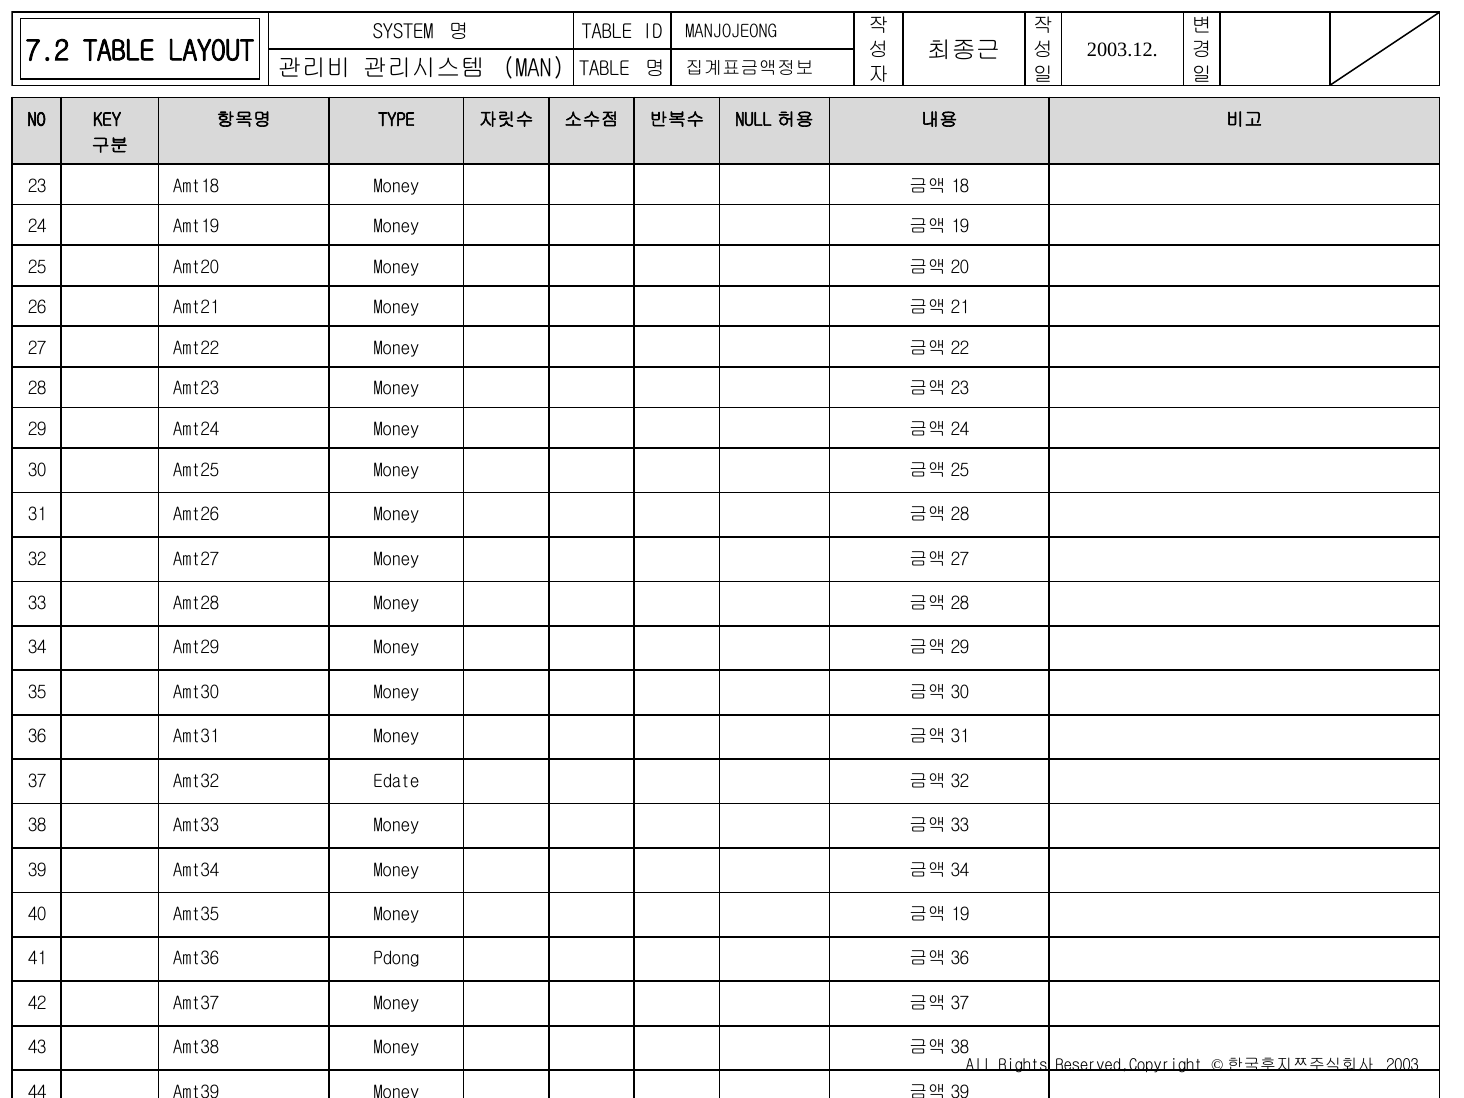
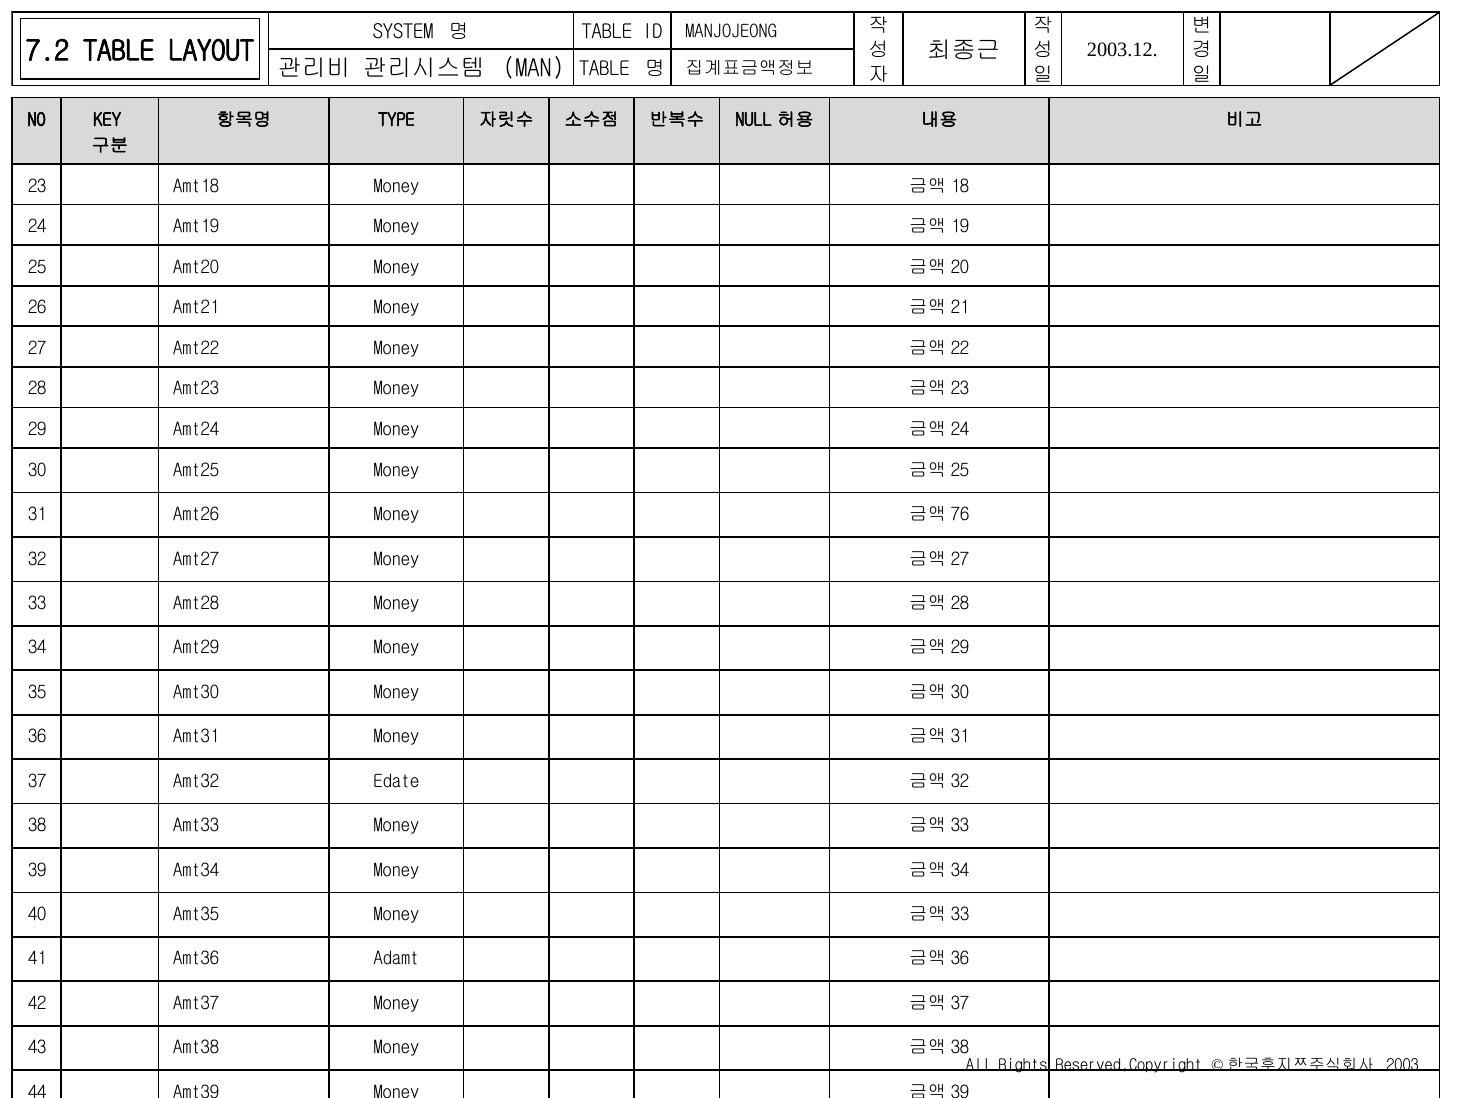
28: 28 -> 76 (960, 515)
19: 19 -> 33 (960, 914)
Pdong: Pdong -> Adamt (396, 959)
